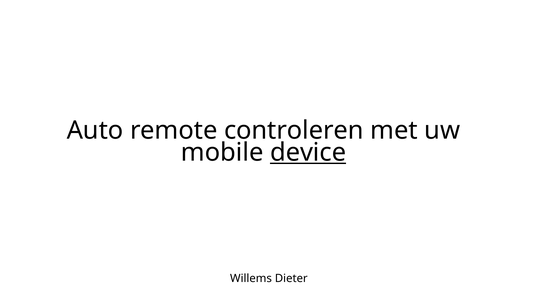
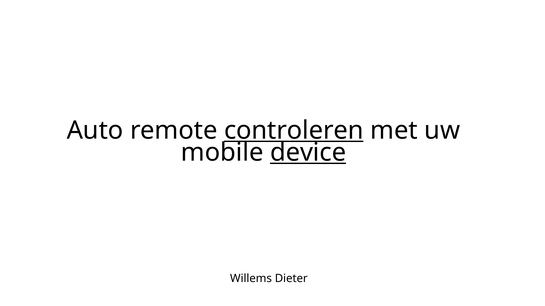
controleren underline: none -> present (294, 131)
